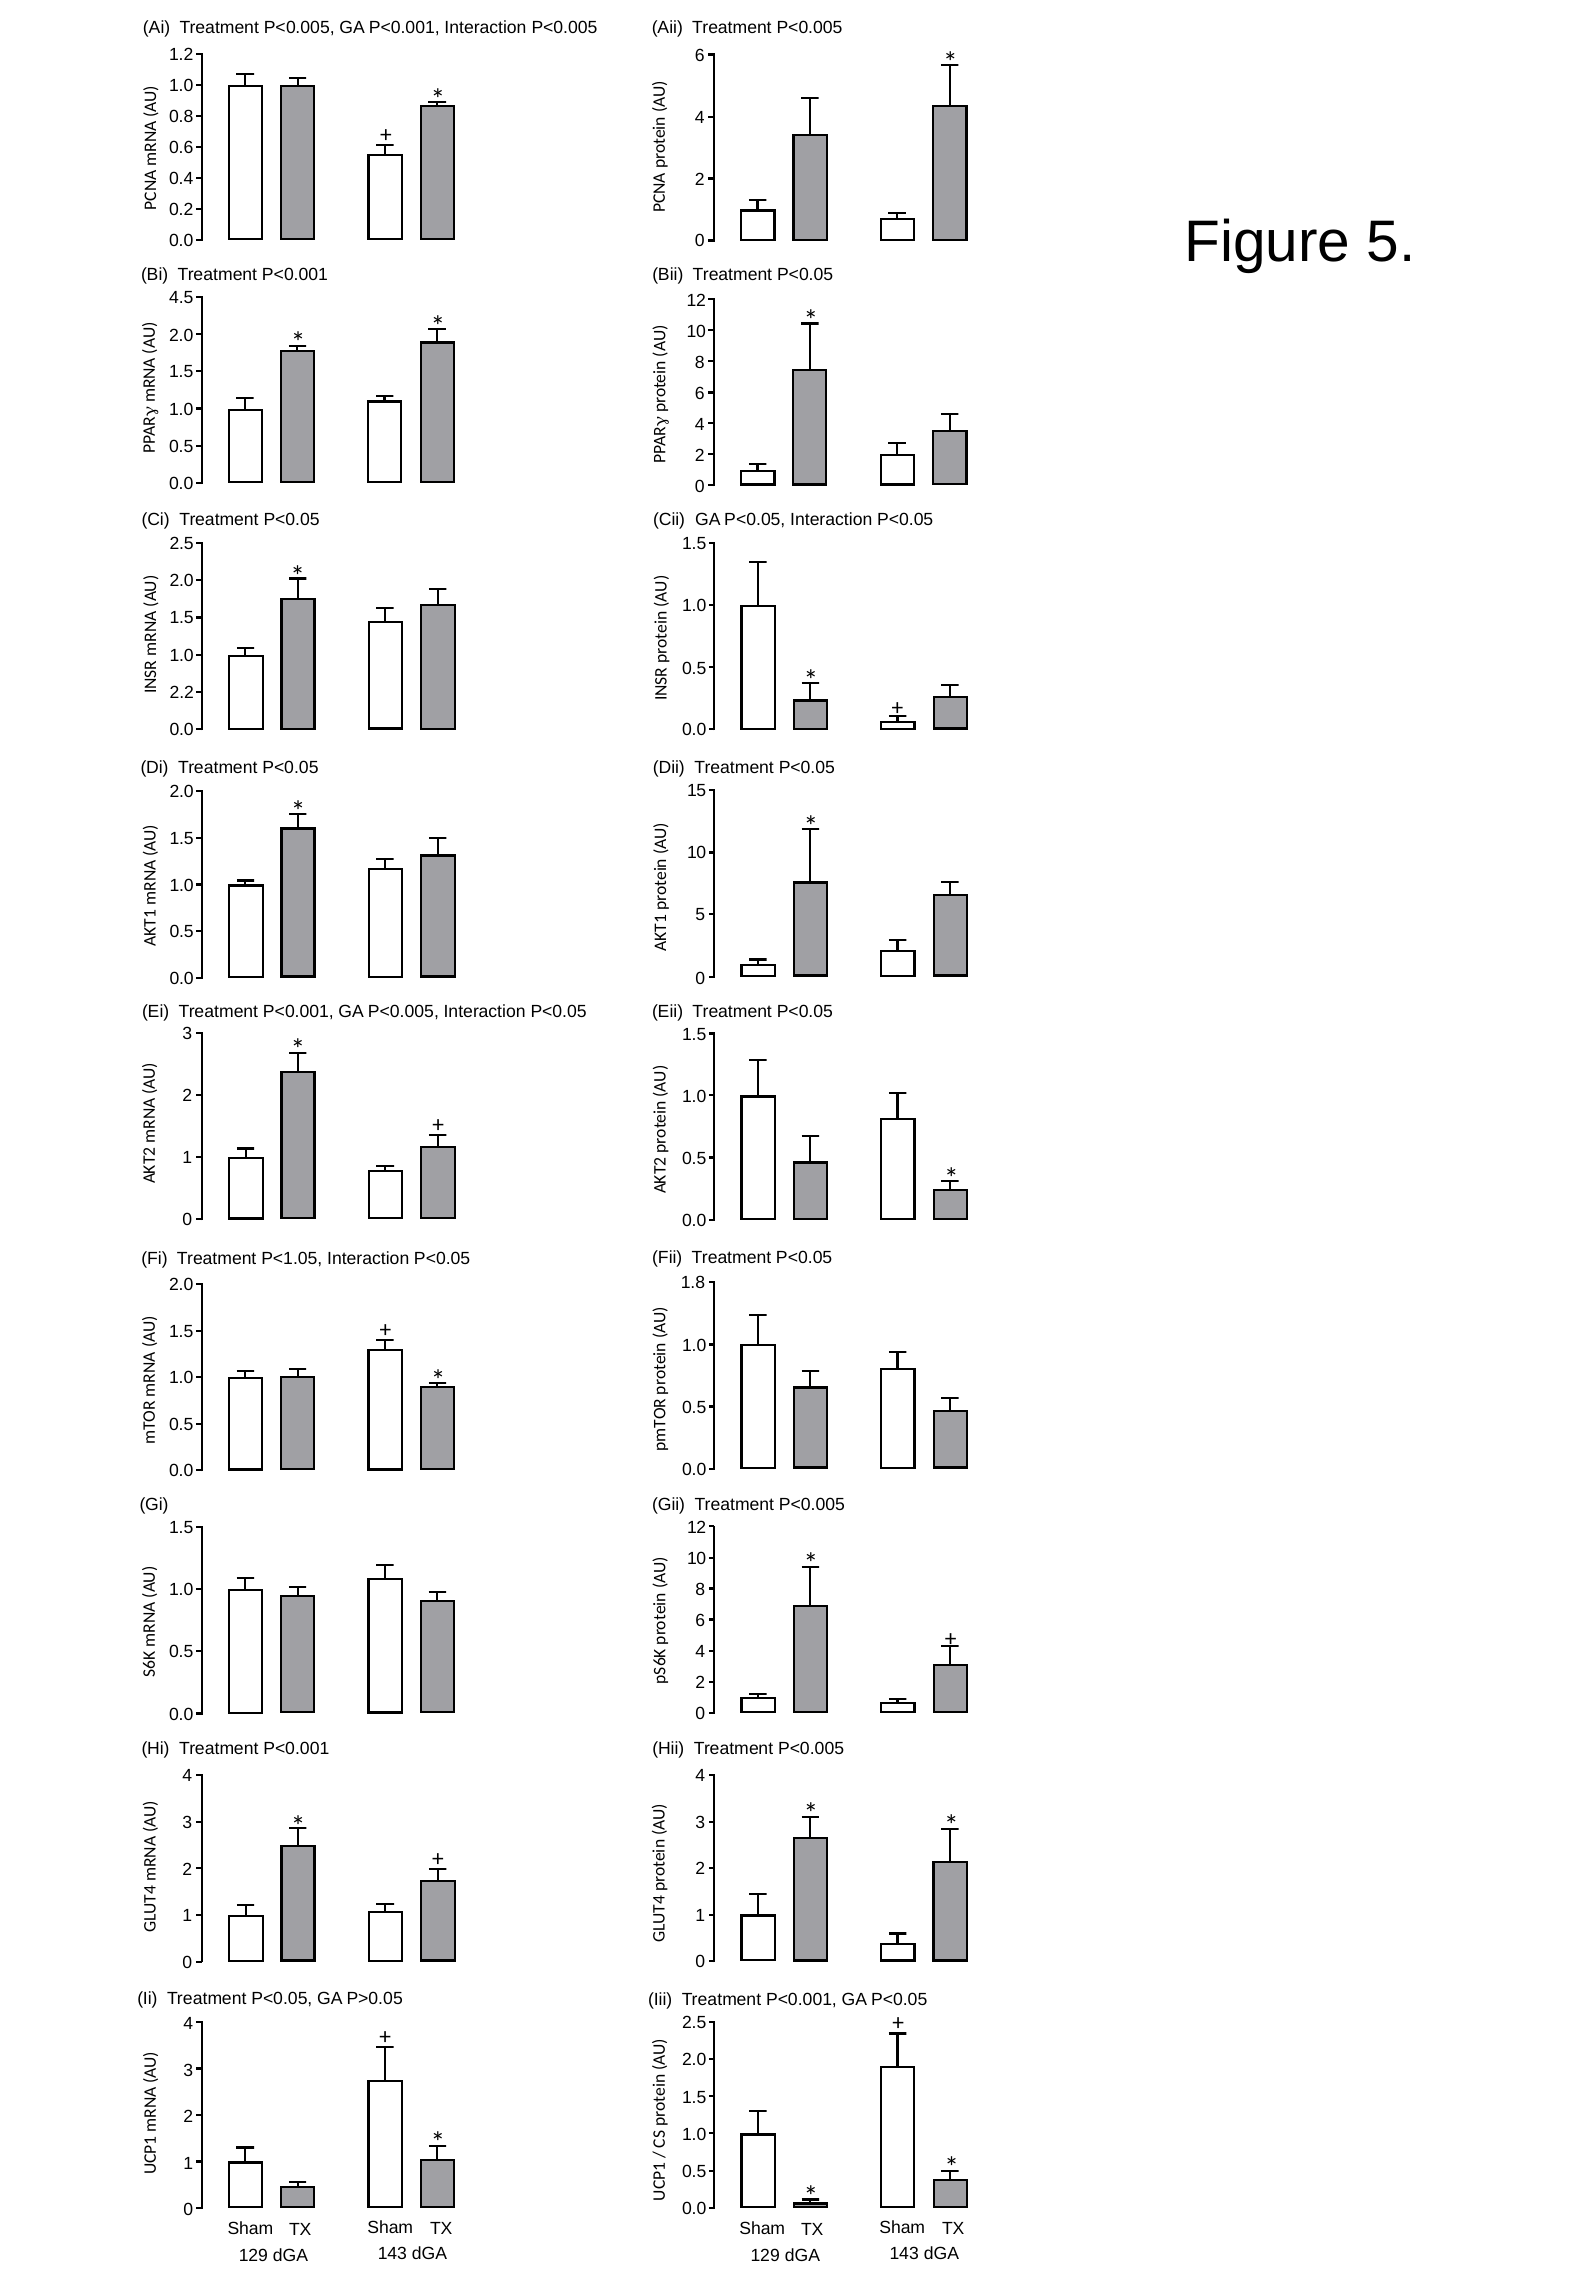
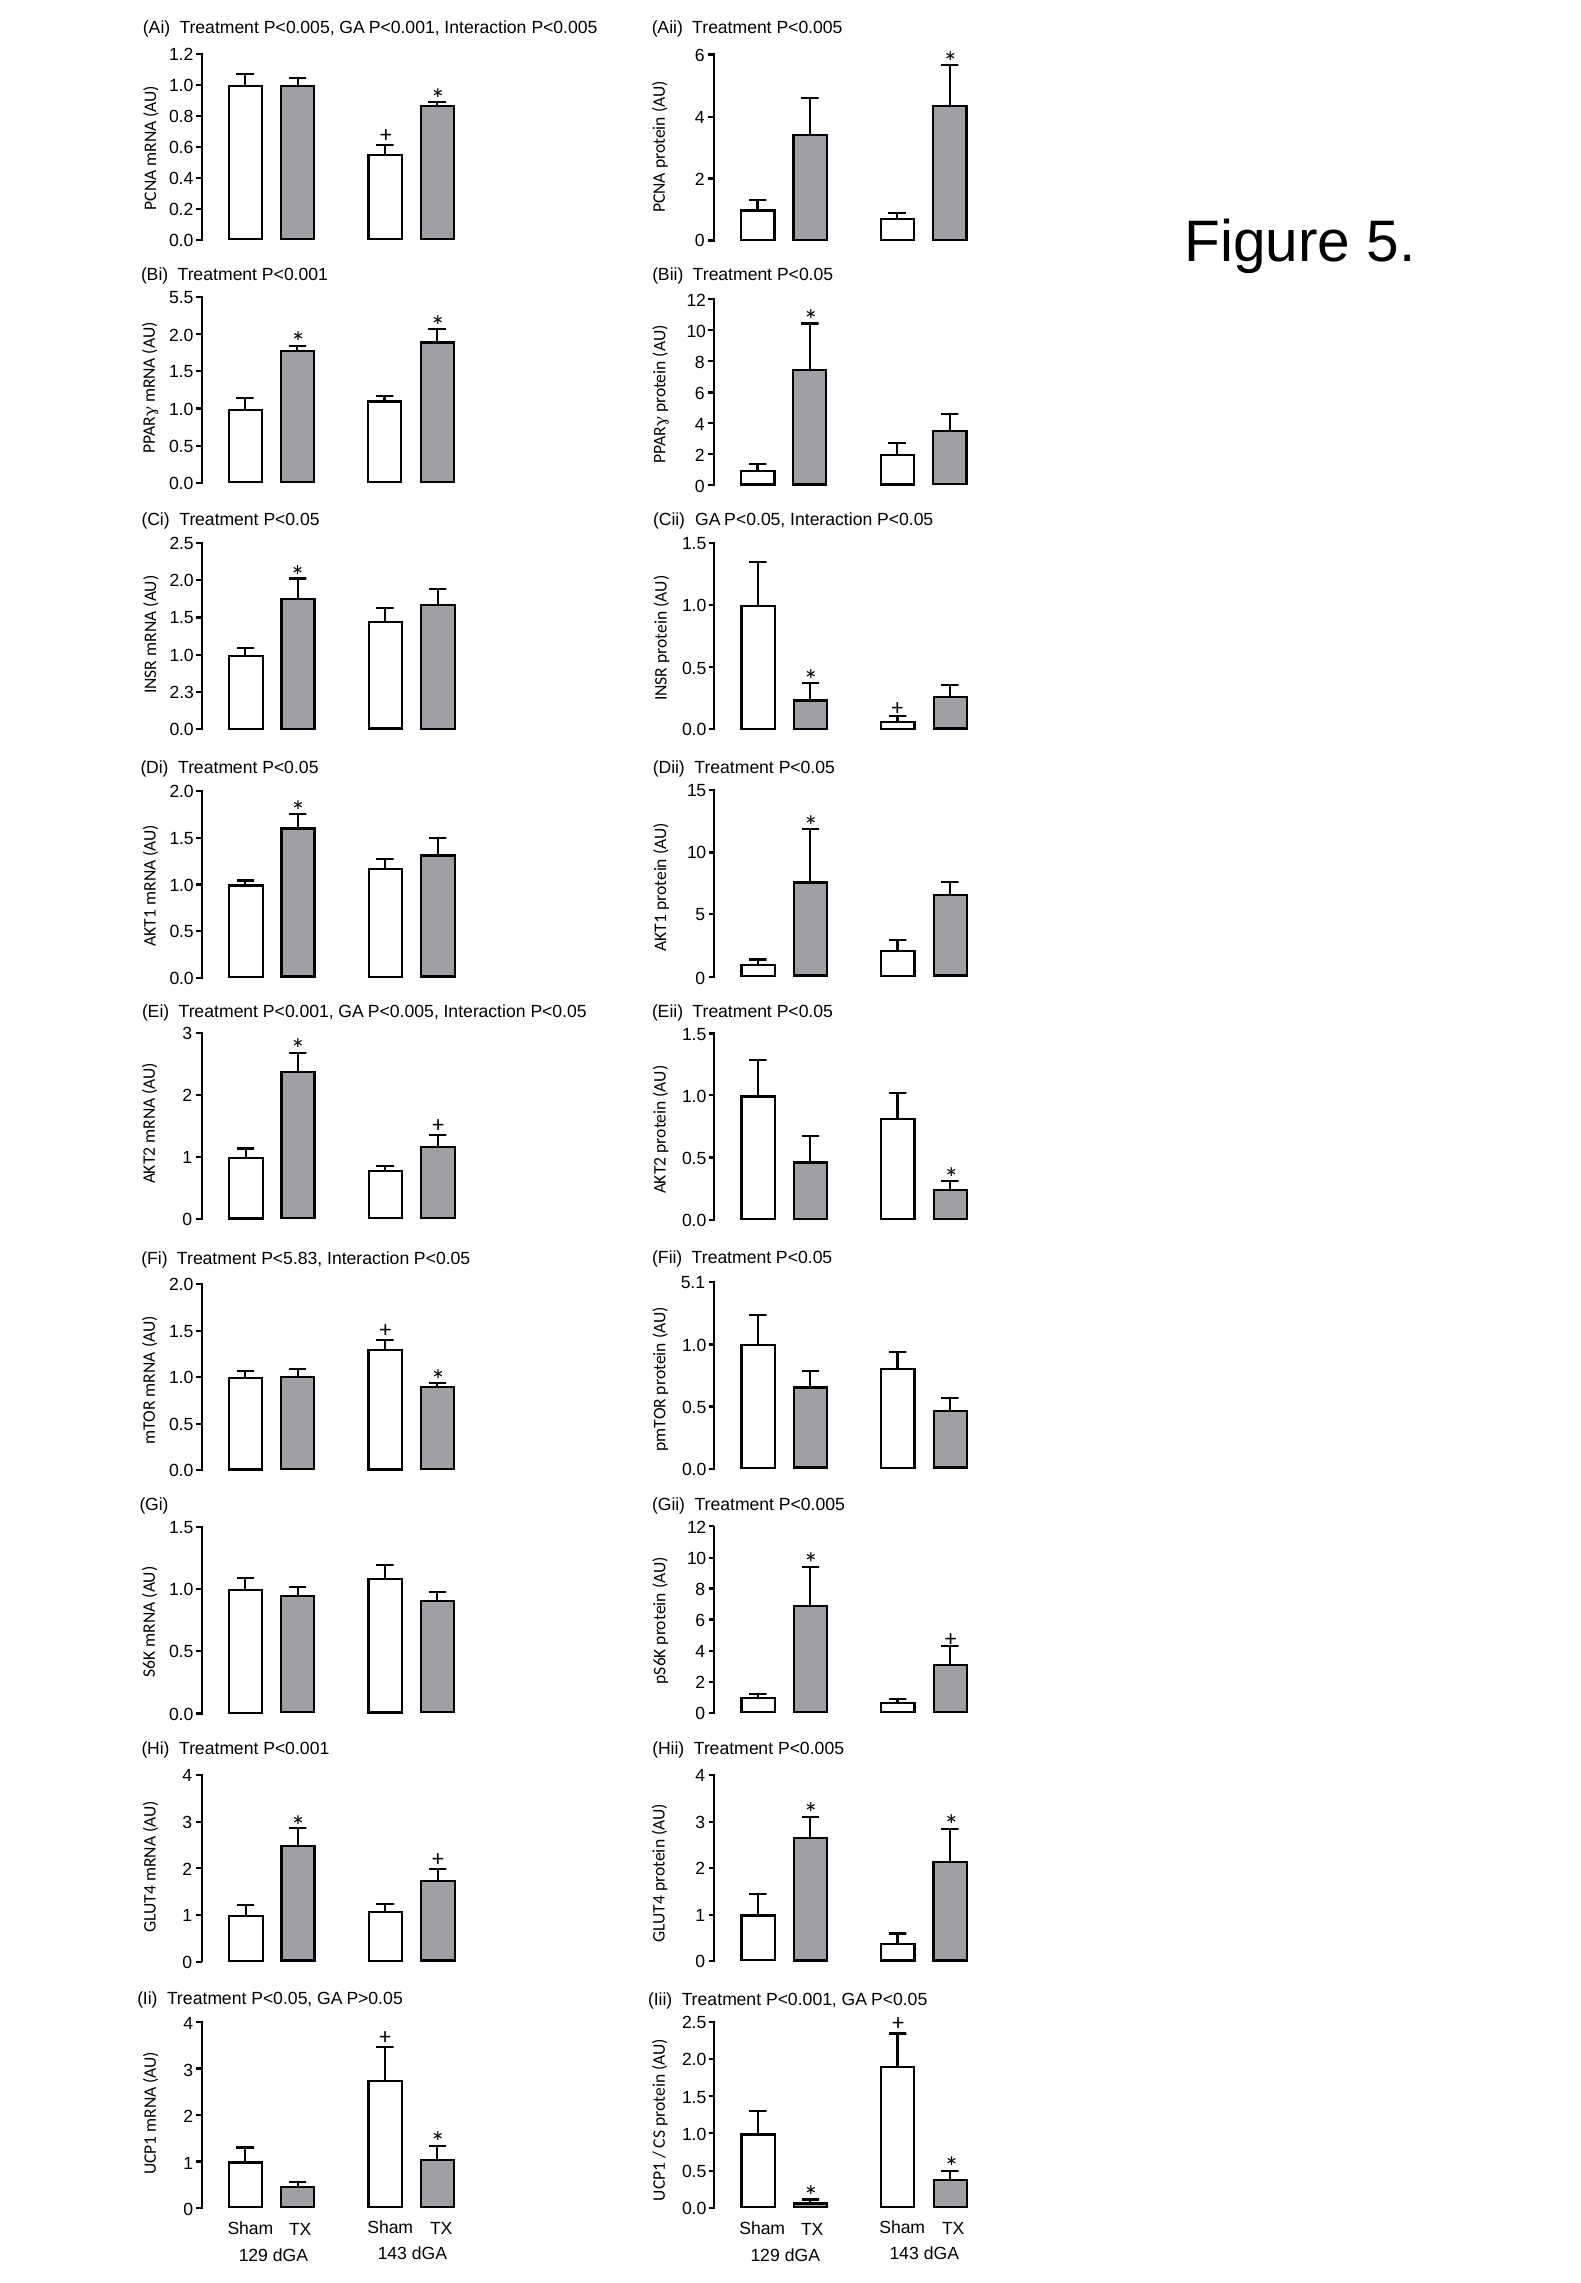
4.5: 4.5 -> 5.5 (181, 298)
2.2: 2.2 -> 2.3 (182, 693)
P<1.05: P<1.05 -> P<5.83 (292, 1259)
1.8: 1.8 -> 5.1 (693, 1283)
